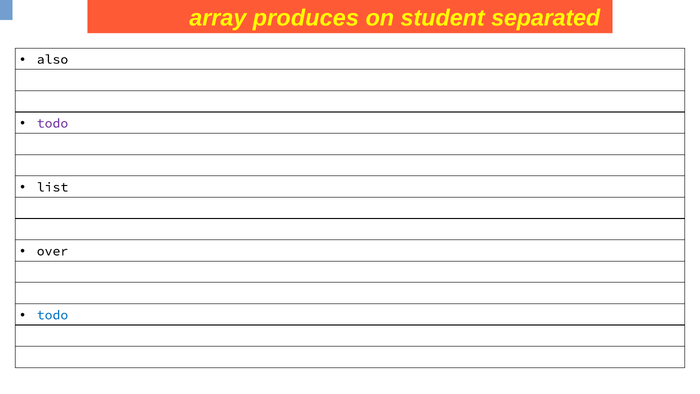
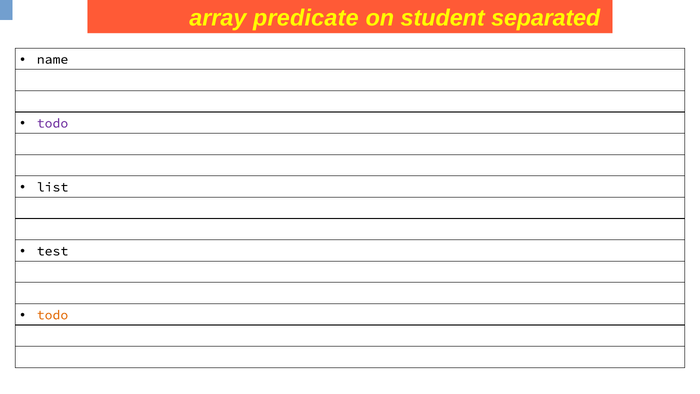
produces: produces -> predicate (306, 18)
also: also -> name (52, 59)
over: over -> test (52, 251)
todo colour: blue -> orange (52, 315)
